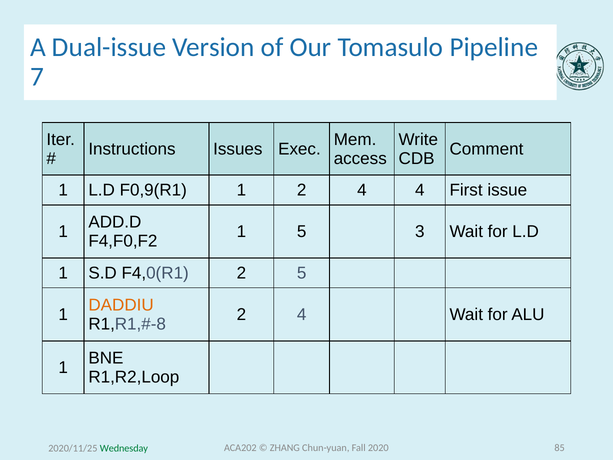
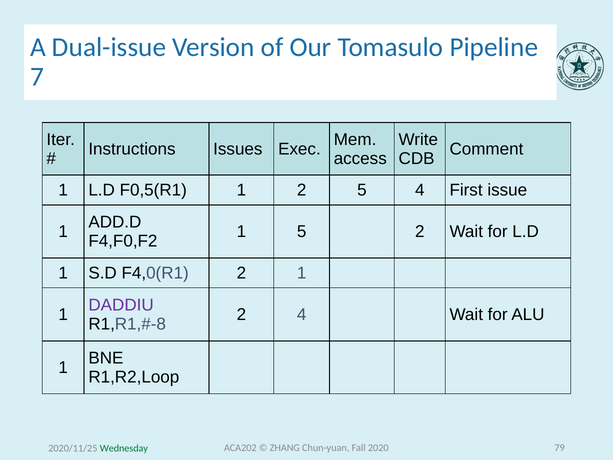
F0,9(R1: F0,9(R1 -> F0,5(R1 (153, 190)
1 2 4: 4 -> 5 (362, 190)
5 3: 3 -> 2 (420, 232)
2 5: 5 -> 1 (302, 273)
DADDIU colour: orange -> purple (121, 305)
85: 85 -> 79 (560, 448)
